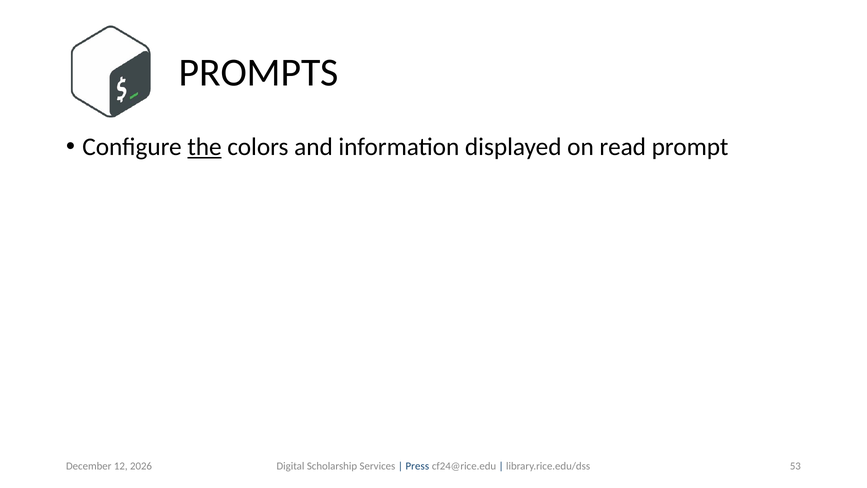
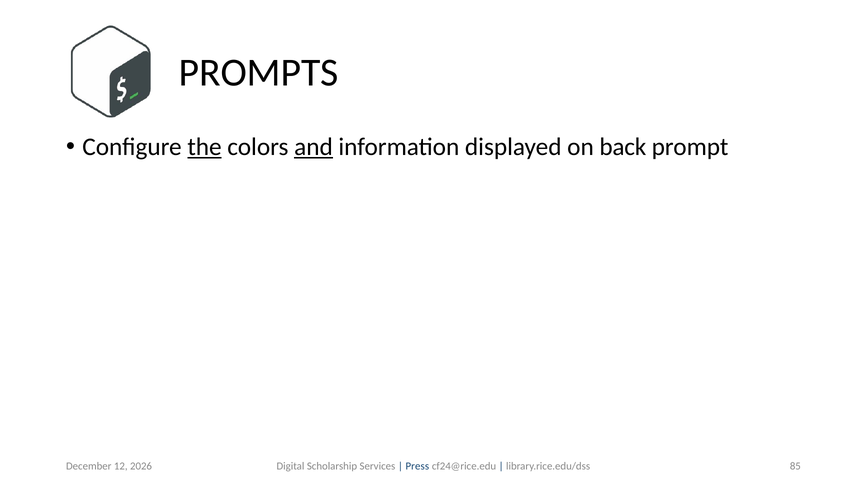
and underline: none -> present (313, 147)
read: read -> back (623, 147)
53: 53 -> 85 (795, 466)
